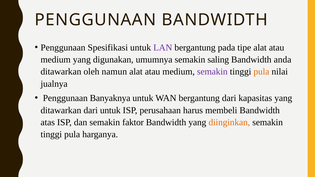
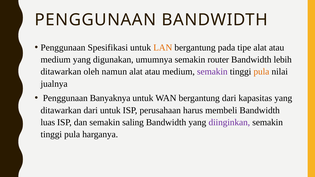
LAN colour: purple -> orange (163, 48)
saling: saling -> router (218, 60)
anda: anda -> lebih (283, 60)
atas: atas -> luas (48, 122)
faktor: faktor -> saling (133, 122)
diinginkan colour: orange -> purple (229, 122)
